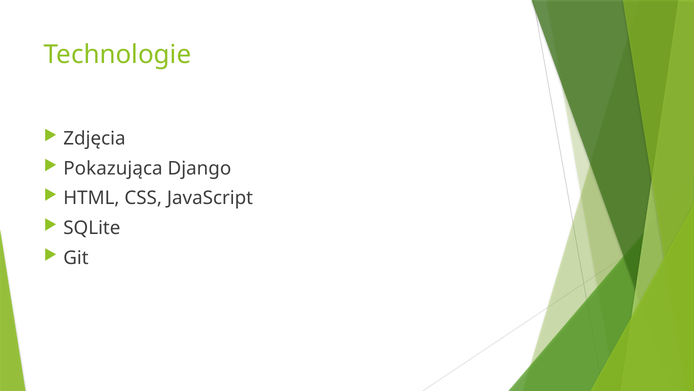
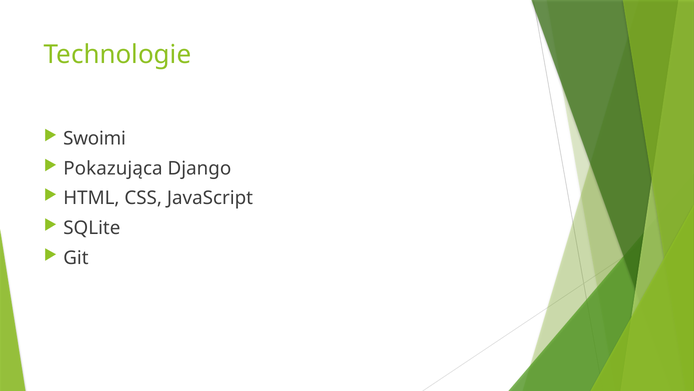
Zdjęcia: Zdjęcia -> Swoimi (95, 138)
